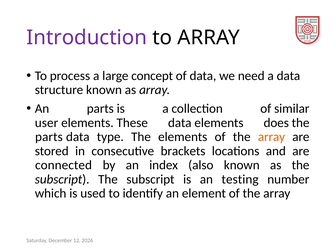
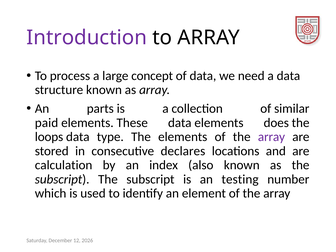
user: user -> paid (47, 123)
parts: parts -> loops (49, 137)
array colour: orange -> purple (271, 137)
brackets: brackets -> declares (183, 151)
connected: connected -> calculation (64, 165)
